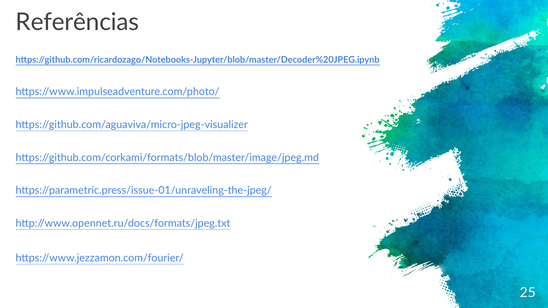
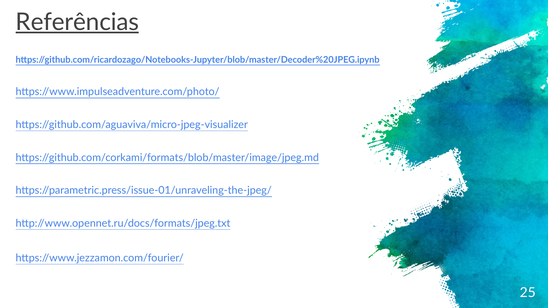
Referências underline: none -> present (77, 22)
